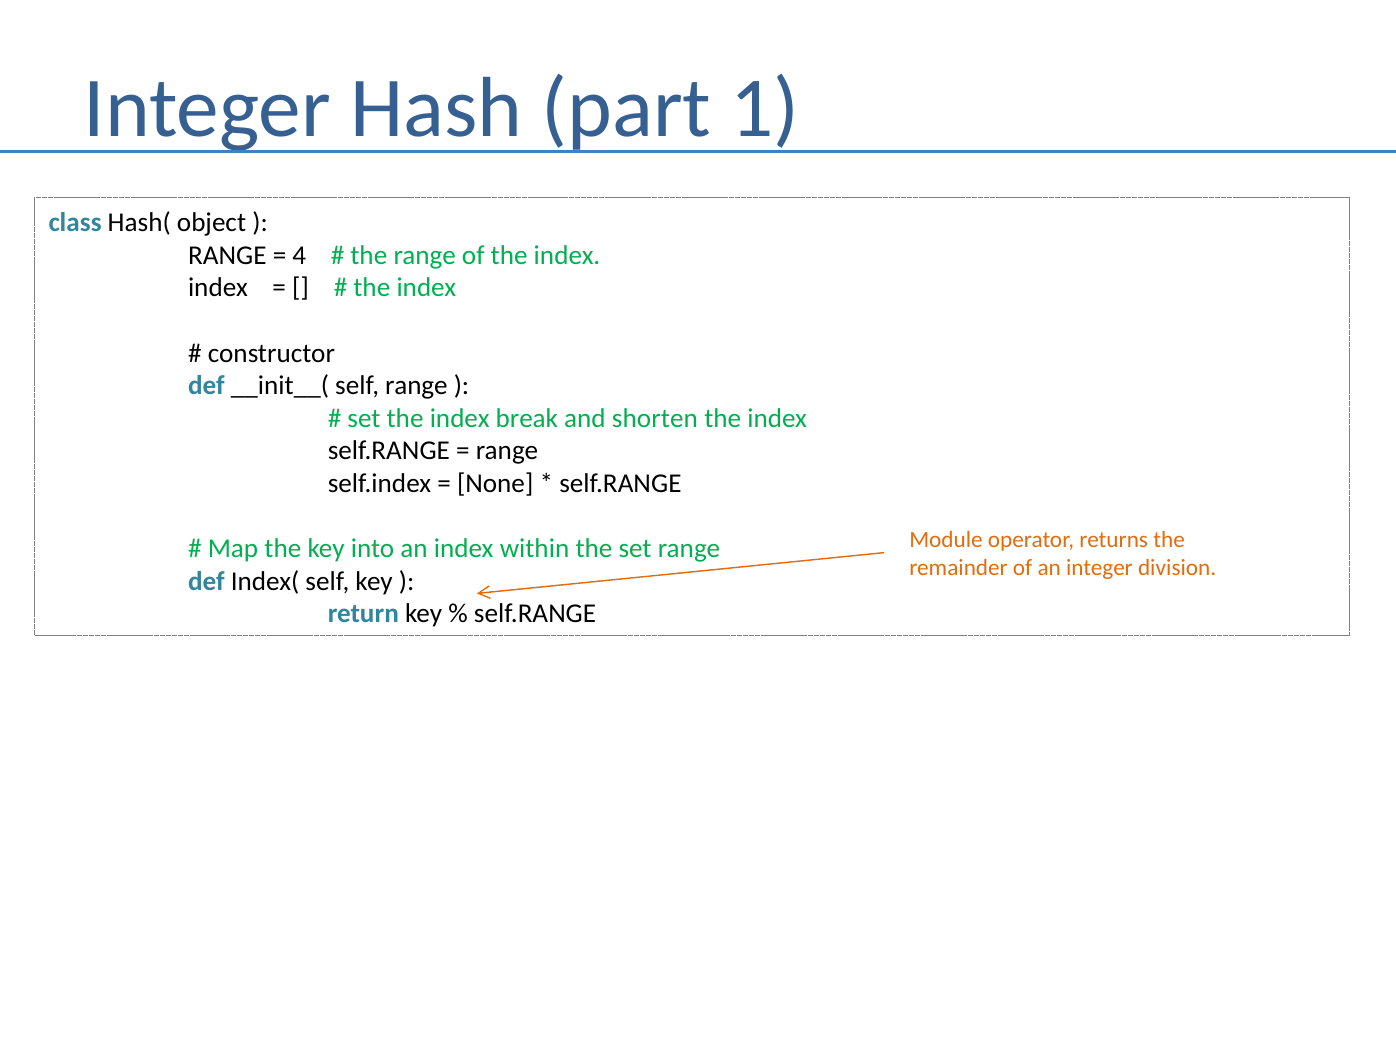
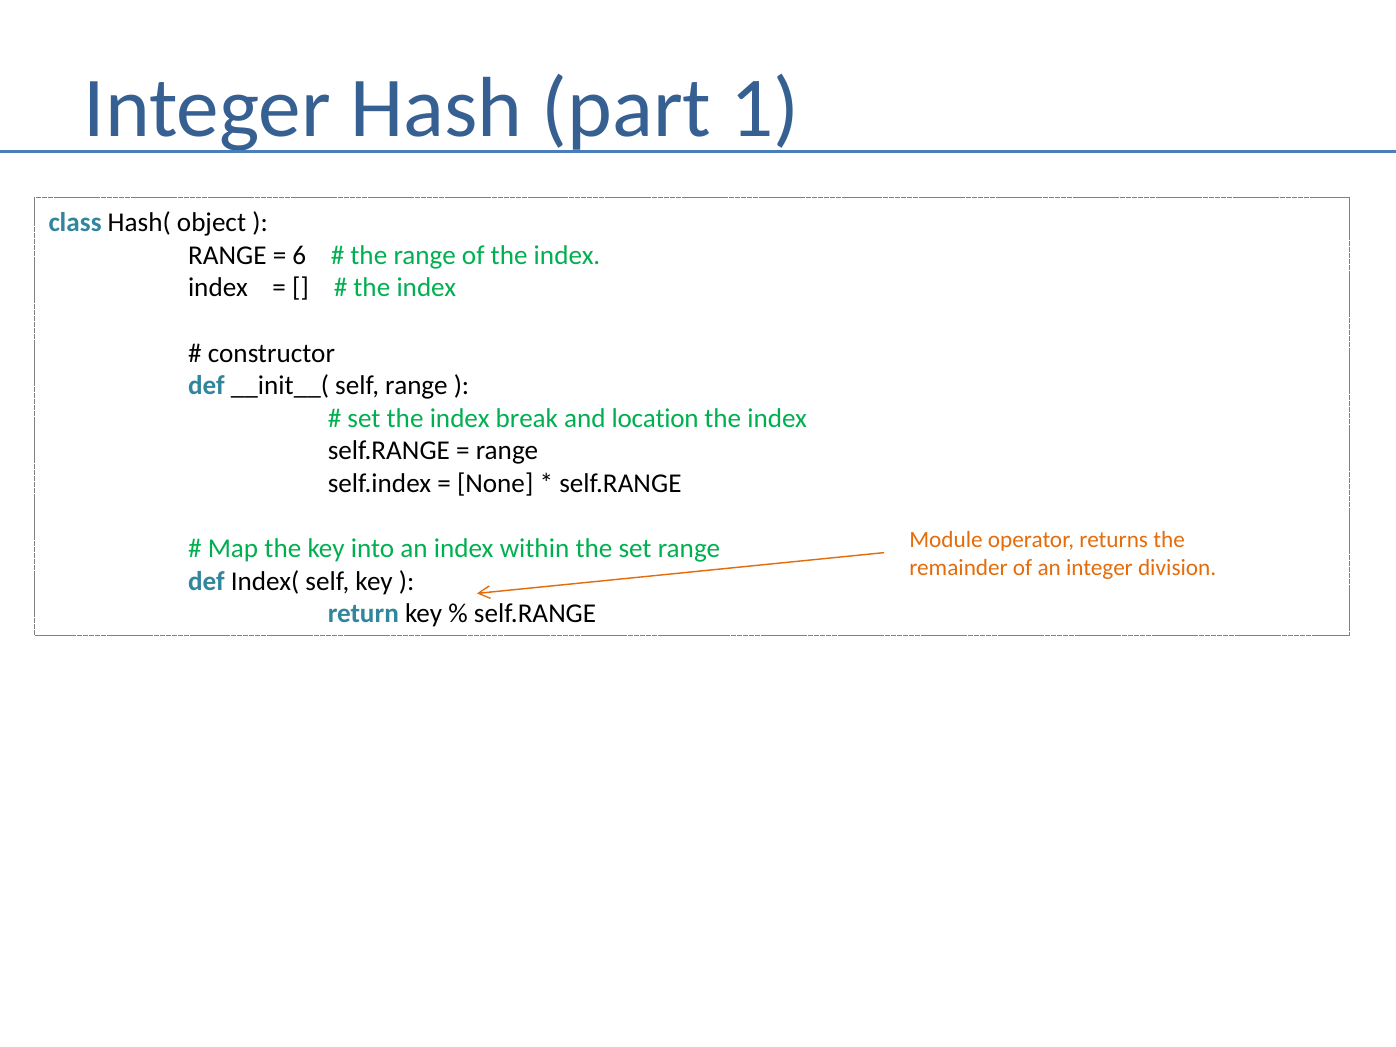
4: 4 -> 6 (299, 255)
shorten: shorten -> location (655, 418)
